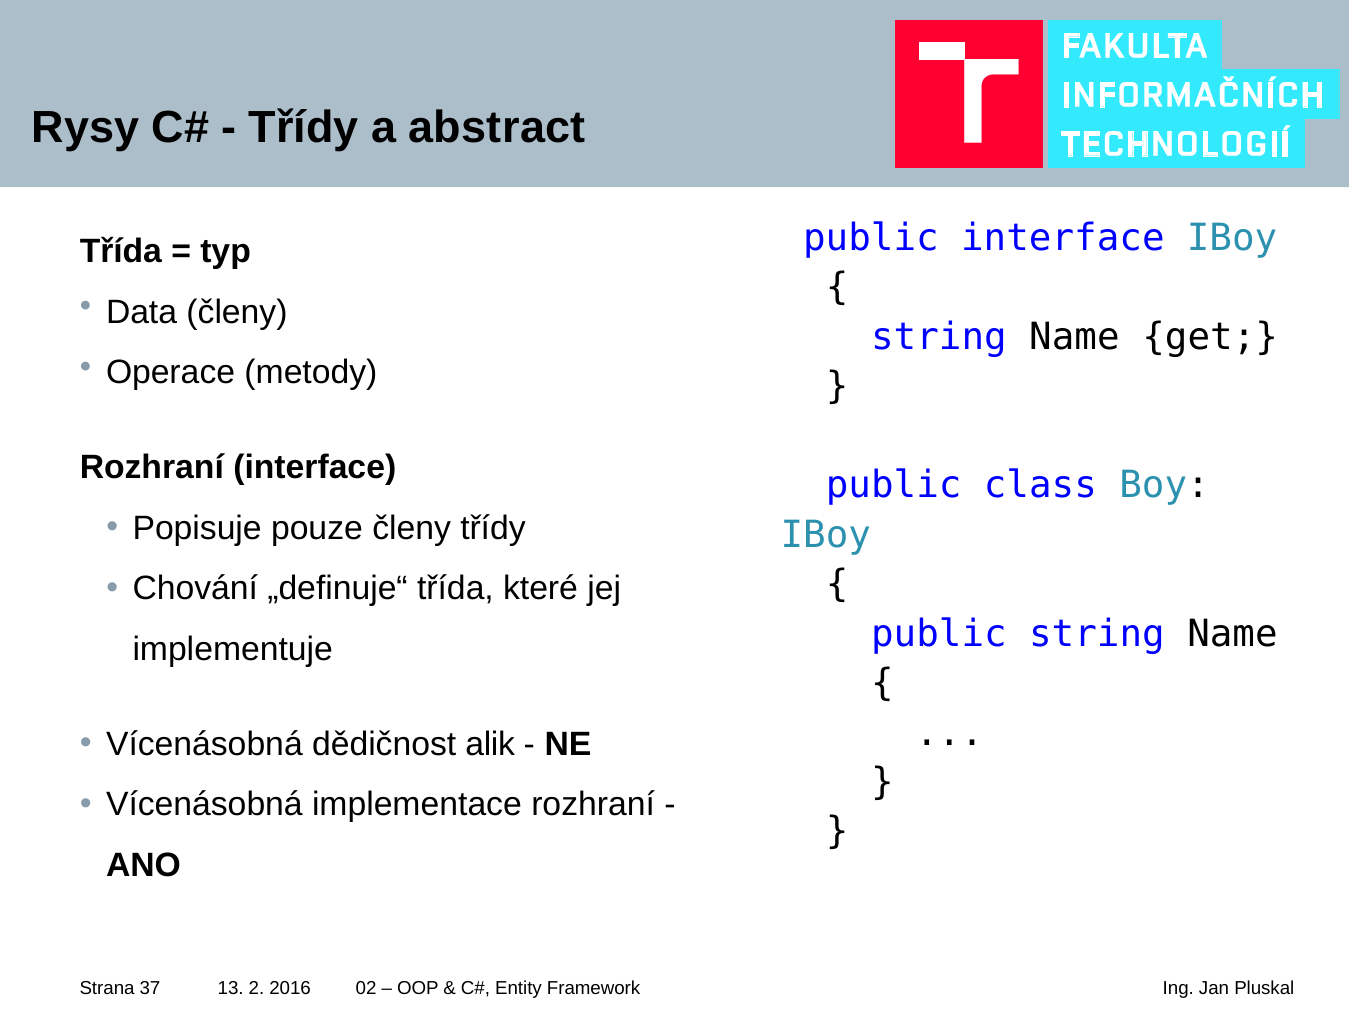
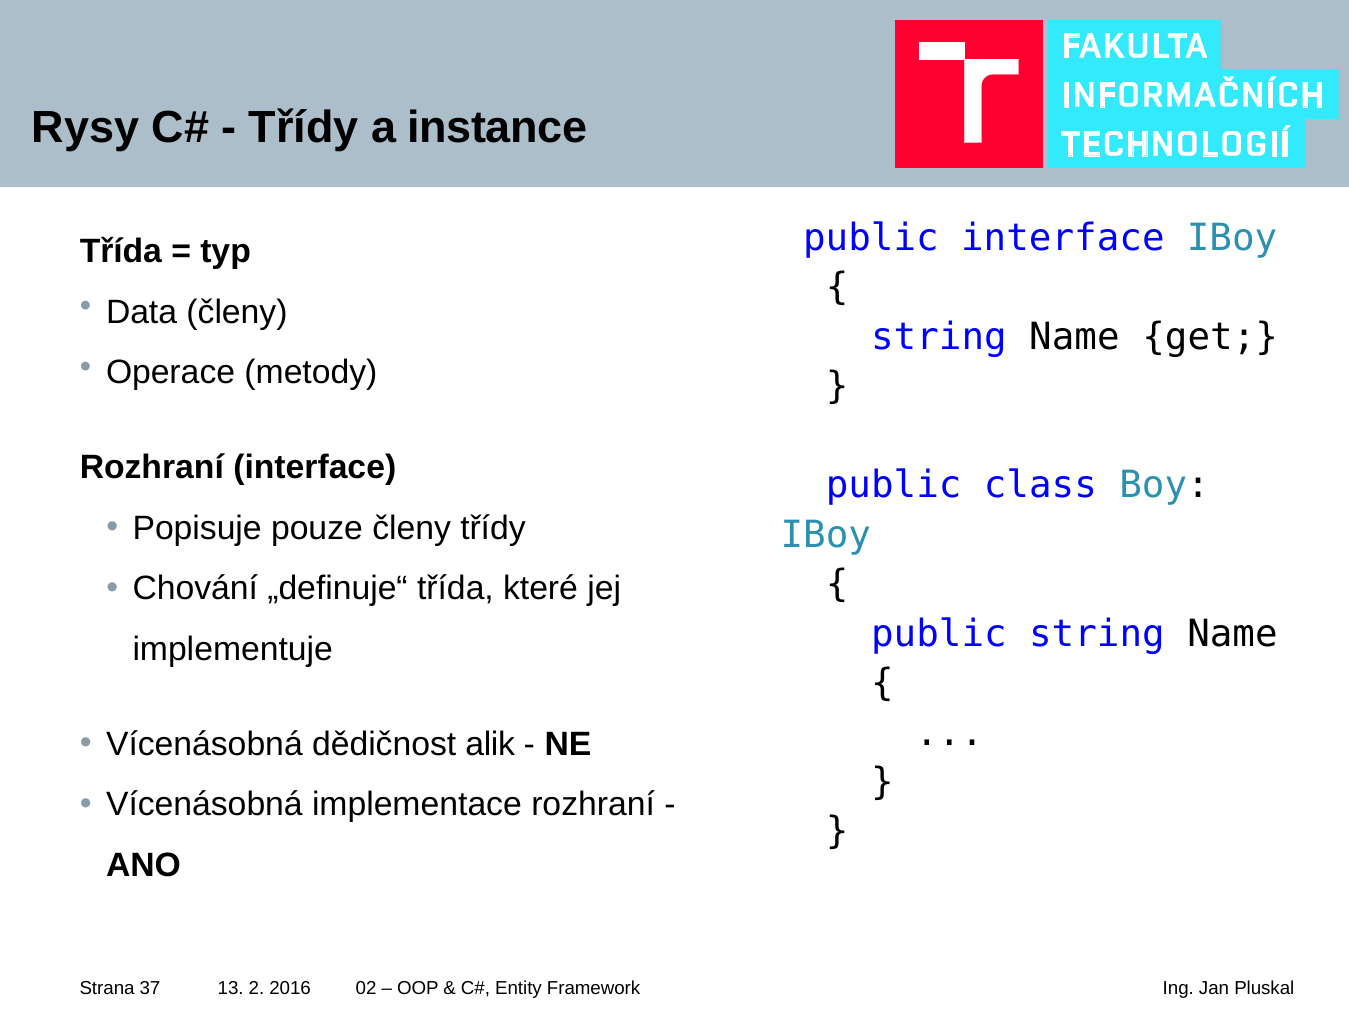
abstract: abstract -> instance (497, 128)
